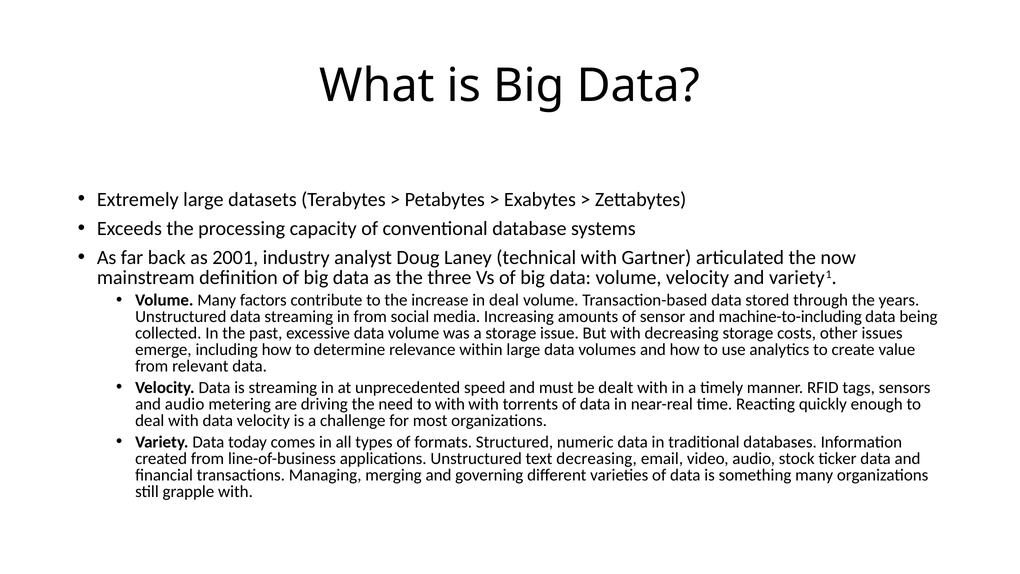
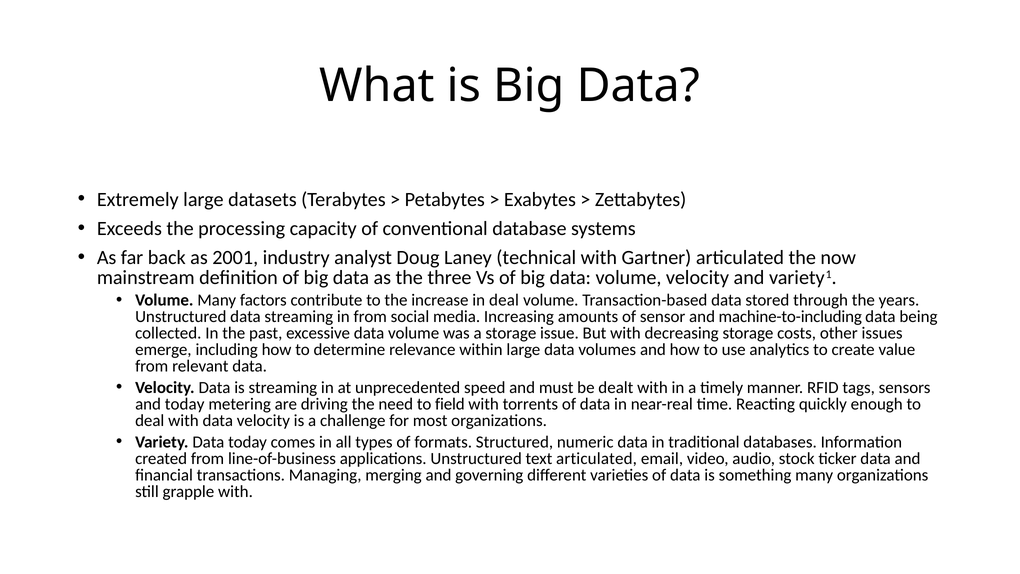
and audio: audio -> today (185, 404)
to with: with -> field (450, 404)
text decreasing: decreasing -> articulated (597, 458)
